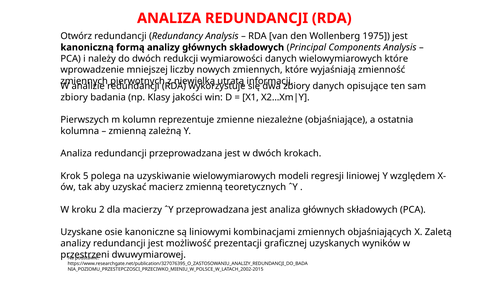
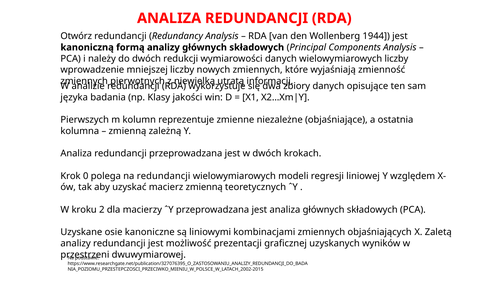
1975: 1975 -> 1944 (376, 36)
wielowymiarowych które: które -> liczby (396, 59)
zbiory: zbiory -> języka (74, 97)
5: 5 -> 0 (86, 176)
na uzyskiwanie: uzyskiwanie -> redundancji (164, 176)
